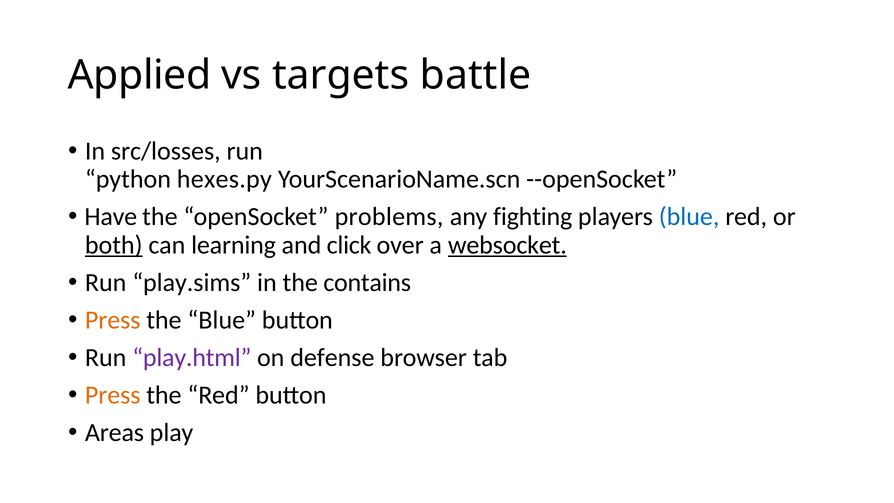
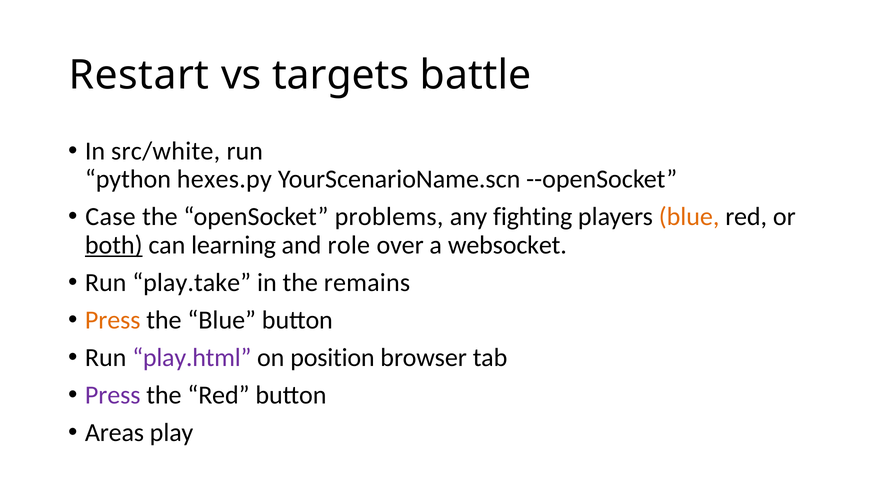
Applied: Applied -> Restart (139, 75)
src/losses: src/losses -> src/white (166, 151)
Have: Have -> Case (111, 217)
blue colour: blue -> orange (689, 217)
click: click -> role (349, 245)
websocket underline: present -> none (507, 245)
play.sims: play.sims -> play.take (192, 282)
contains: contains -> remains (367, 282)
defense: defense -> position (332, 357)
Press colour: orange -> purple (113, 395)
